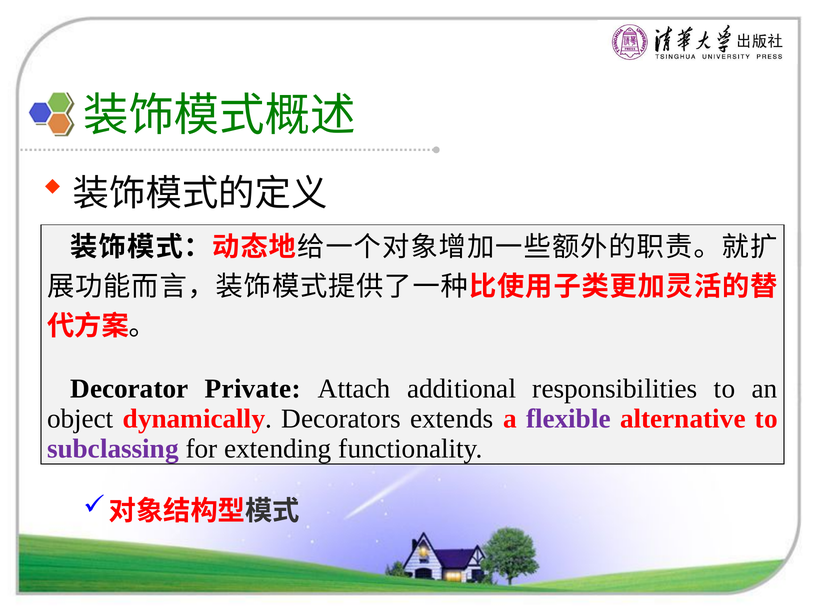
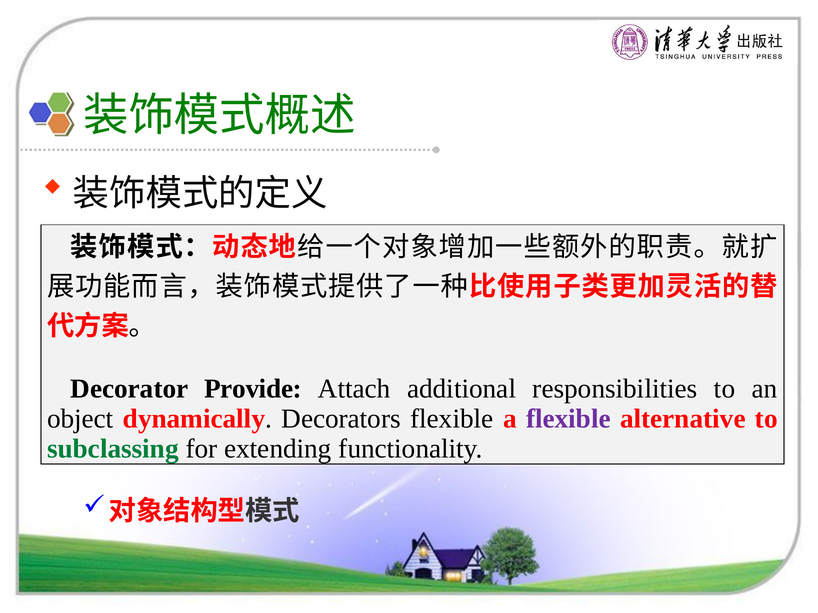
Private: Private -> Provide (253, 389)
Decorators extends: extends -> flexible (452, 419)
subclassing colour: purple -> green (113, 449)
